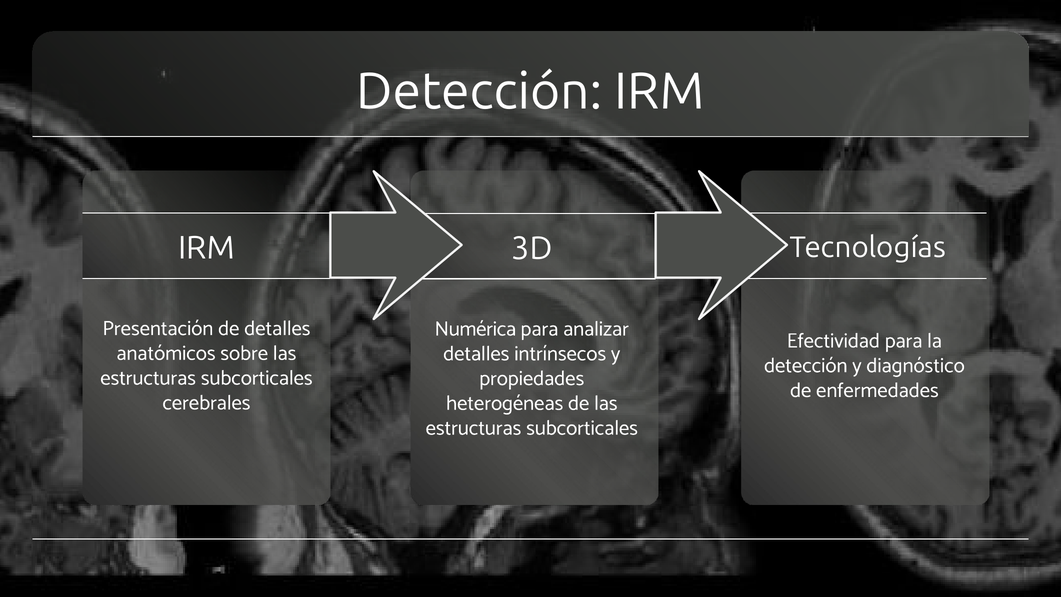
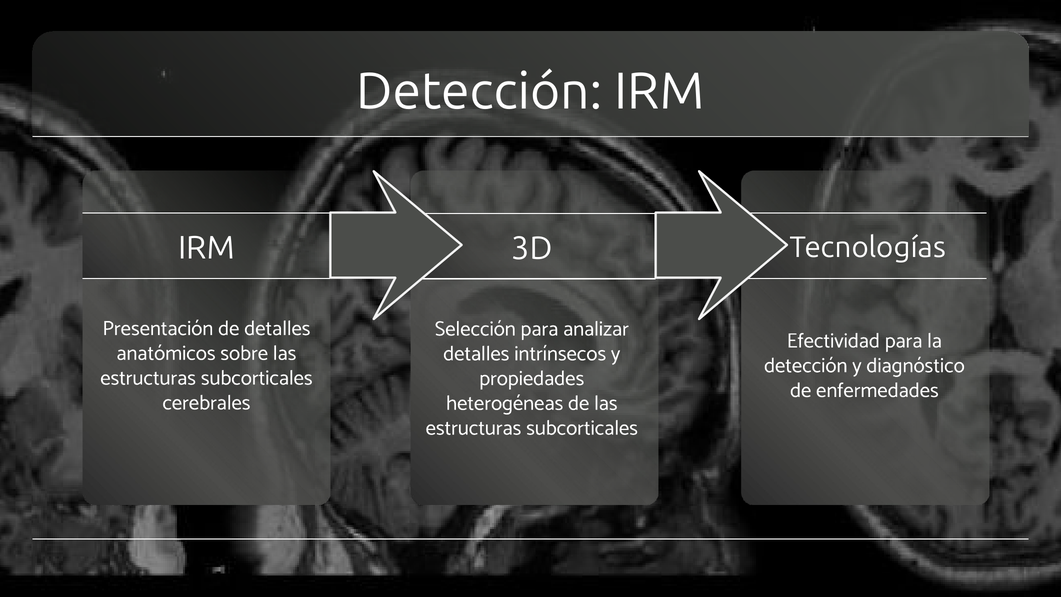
Numérica: Numérica -> Selección (475, 329)
